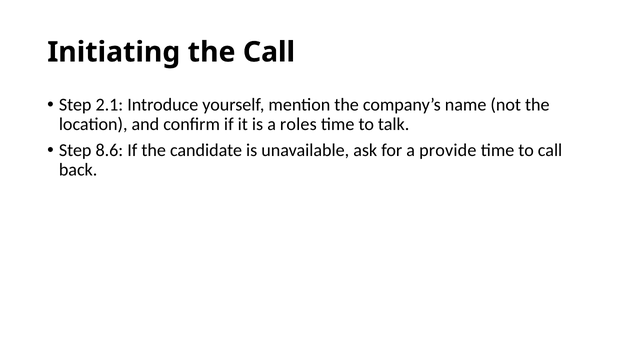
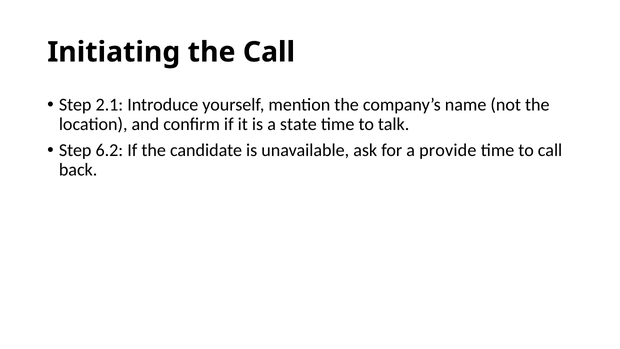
roles: roles -> state (298, 124)
8.6: 8.6 -> 6.2 (109, 150)
